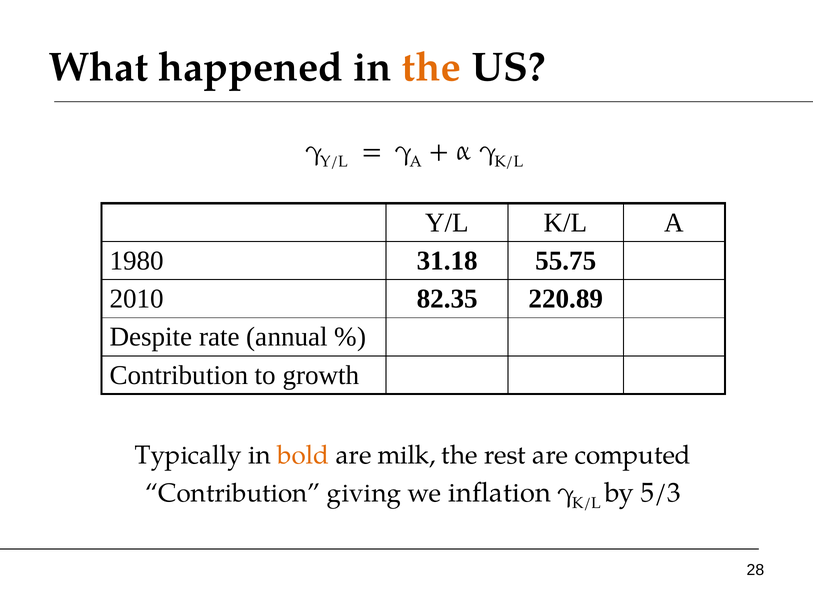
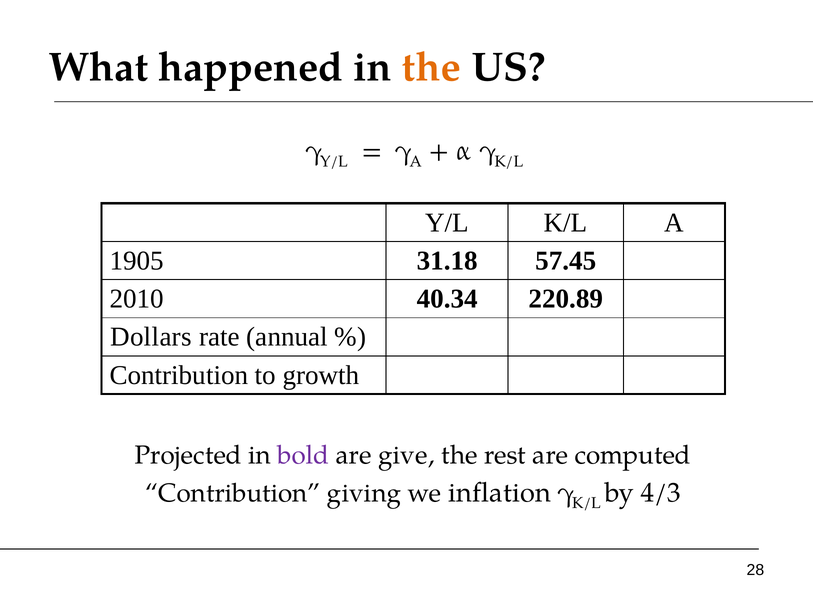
1980: 1980 -> 1905 (137, 261)
55.75: 55.75 -> 57.45 (566, 261)
82.35: 82.35 -> 40.34 (447, 299)
Despite: Despite -> Dollars (151, 337)
Typically: Typically -> Projected (188, 455)
bold colour: orange -> purple (303, 455)
milk: milk -> give (406, 455)
5/3: 5/3 -> 4/3 (661, 492)
